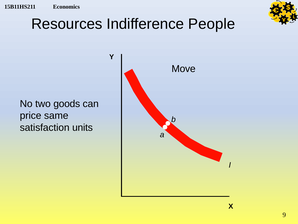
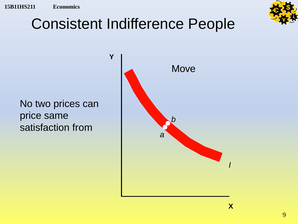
Resources: Resources -> Consistent (67, 24)
goods: goods -> prices (67, 104)
units: units -> from (82, 127)
